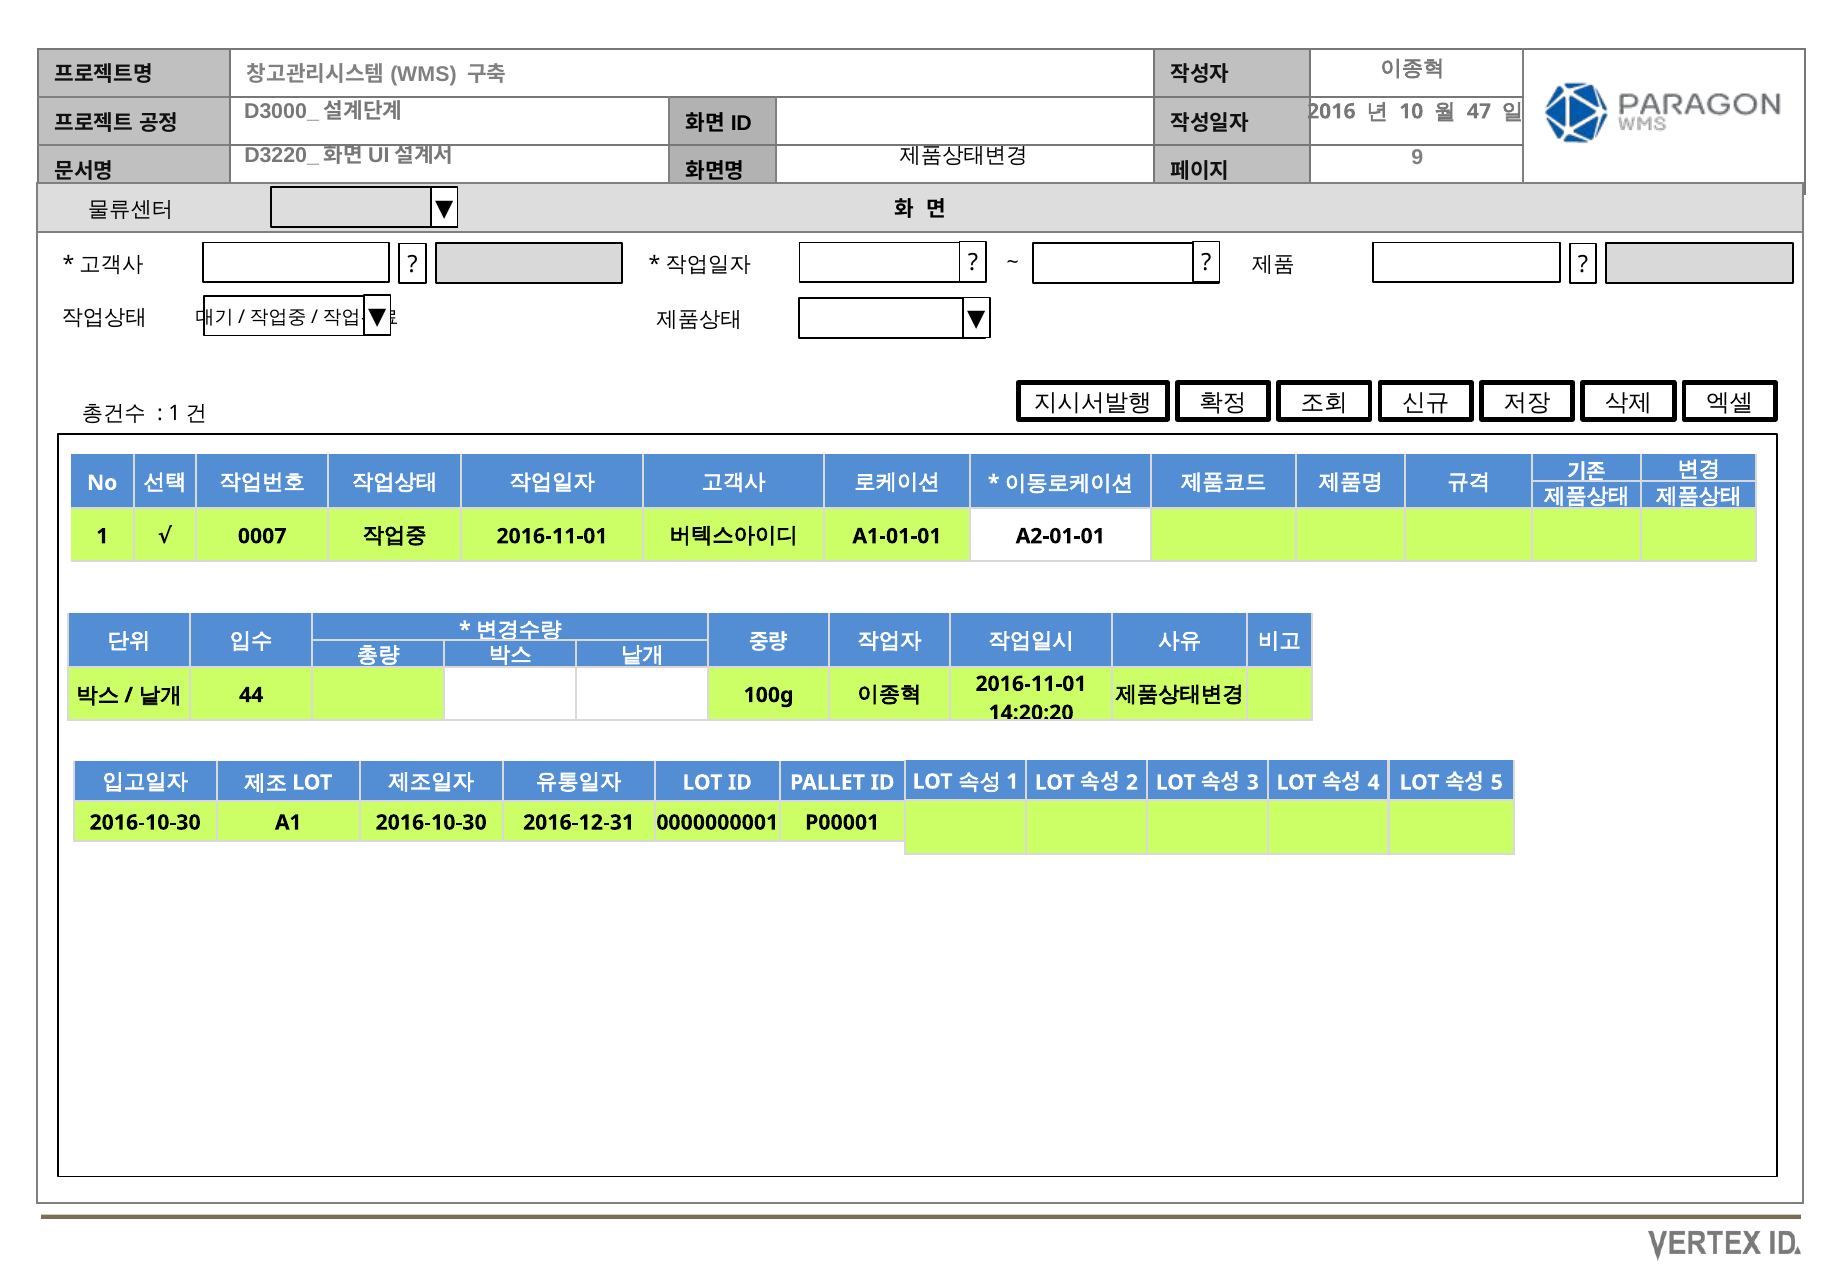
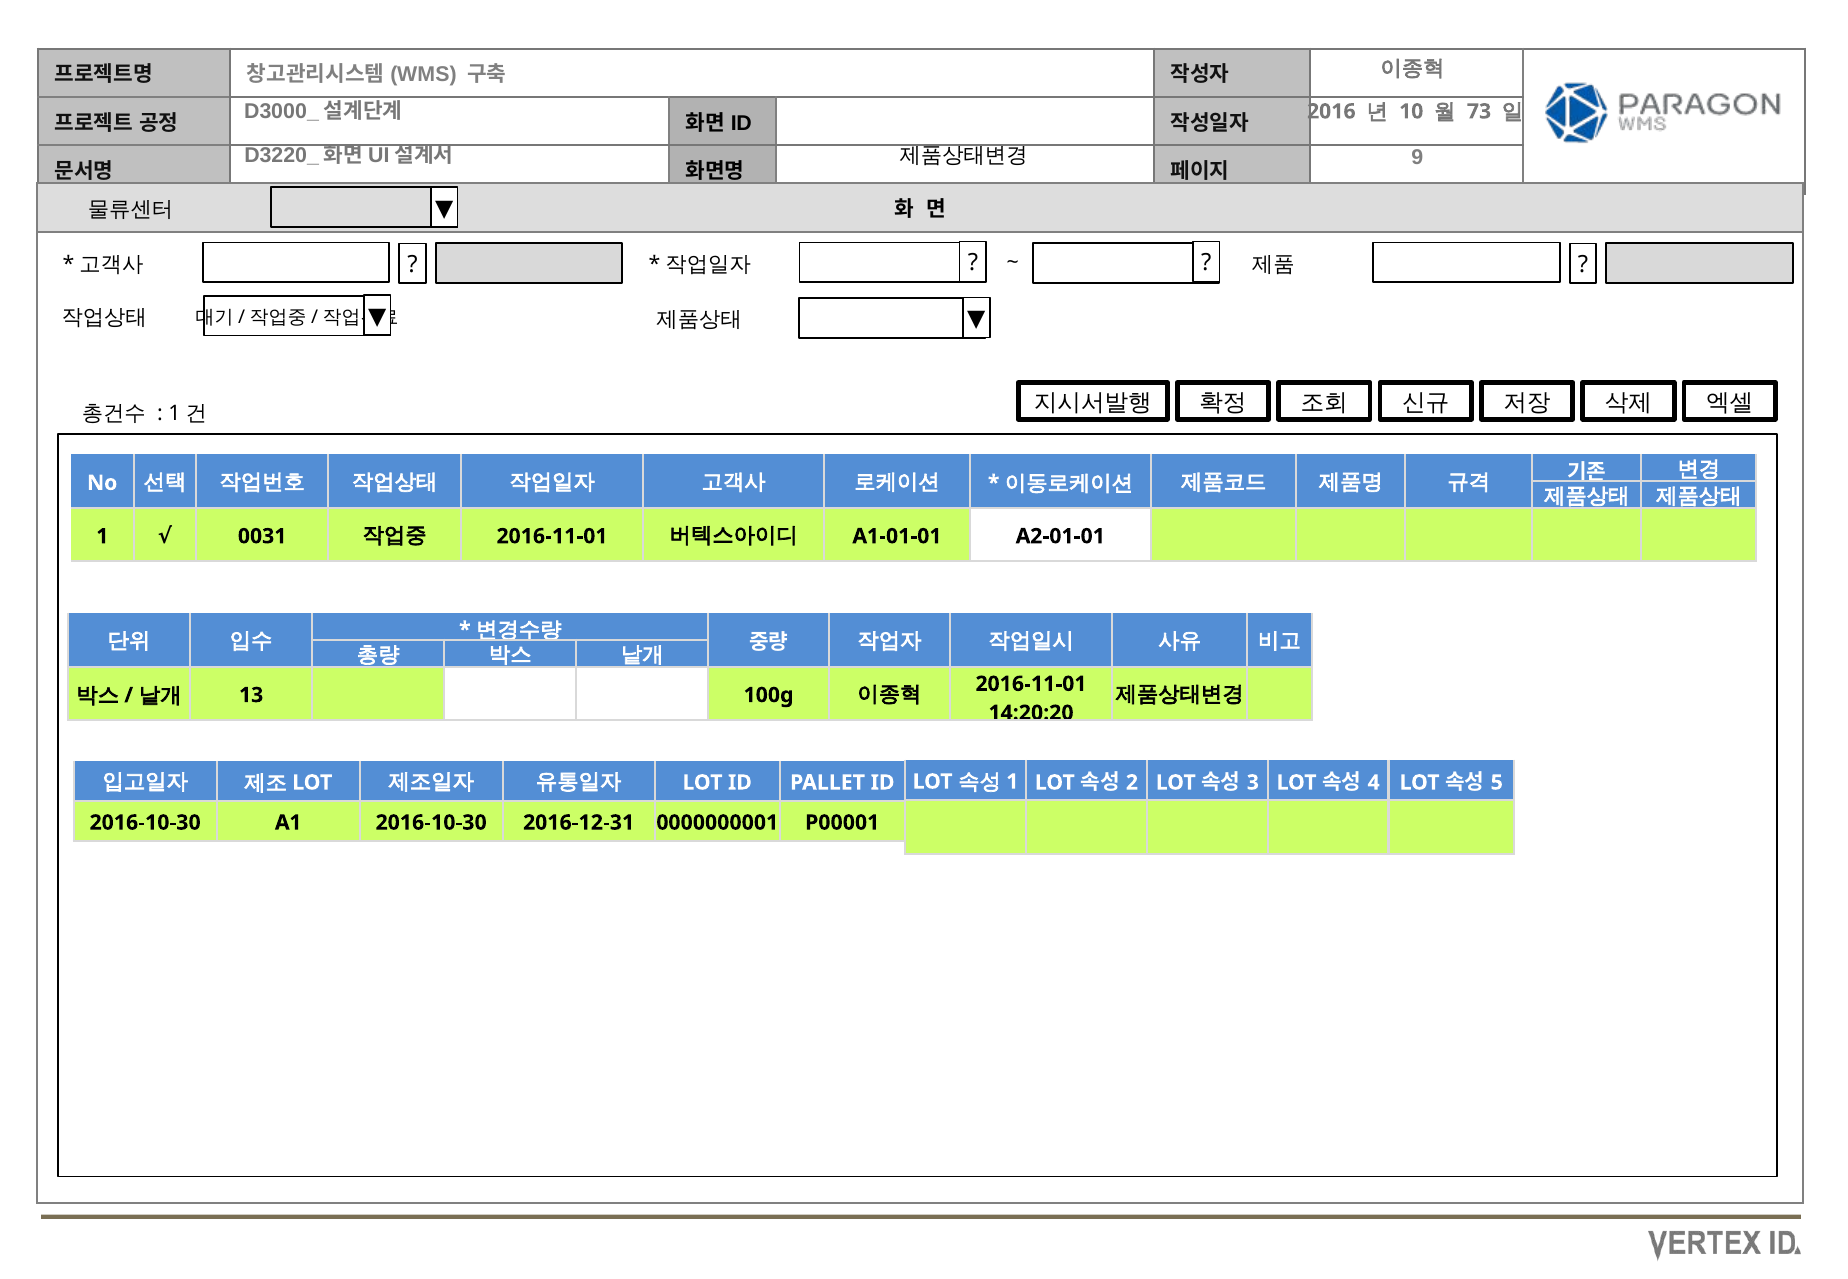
47: 47 -> 73 (1479, 111)
0007: 0007 -> 0031 (262, 536)
44: 44 -> 13 (251, 695)
